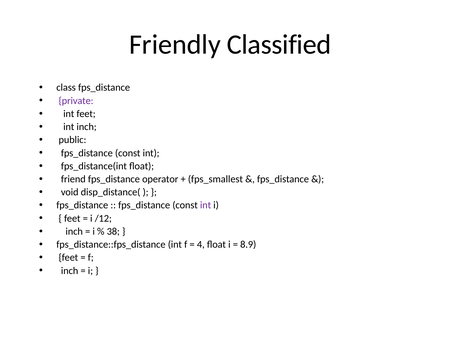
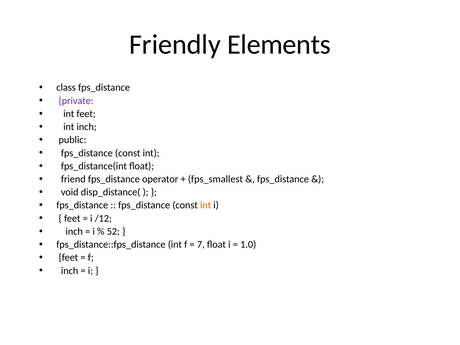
Classified: Classified -> Elements (279, 45)
int colour: purple -> orange (206, 205)
38: 38 -> 52 (113, 231)
4: 4 -> 7 (201, 245)
8.9: 8.9 -> 1.0 (248, 245)
